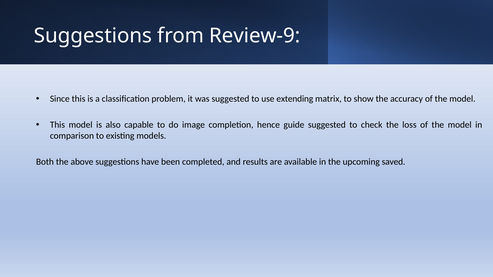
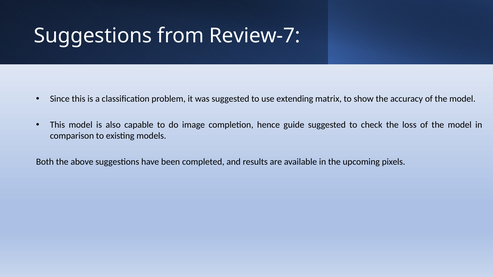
Review-9: Review-9 -> Review-7 (255, 36)
saved: saved -> pixels (394, 162)
